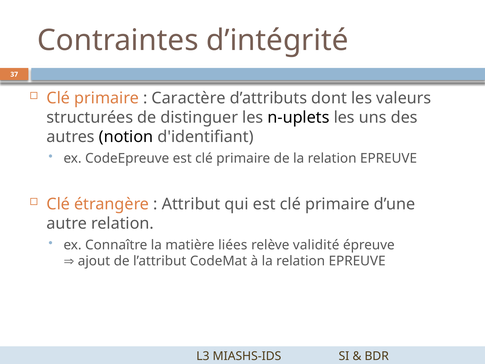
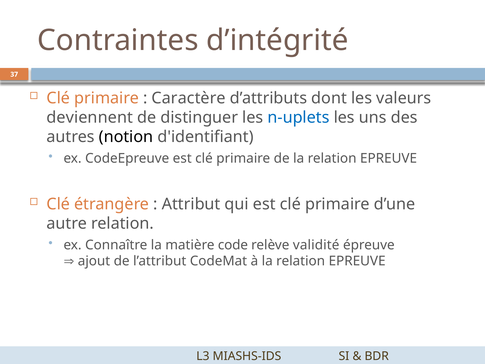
structurées: structurées -> deviennent (90, 117)
n-uplets colour: black -> blue (299, 117)
liées: liées -> code (233, 245)
